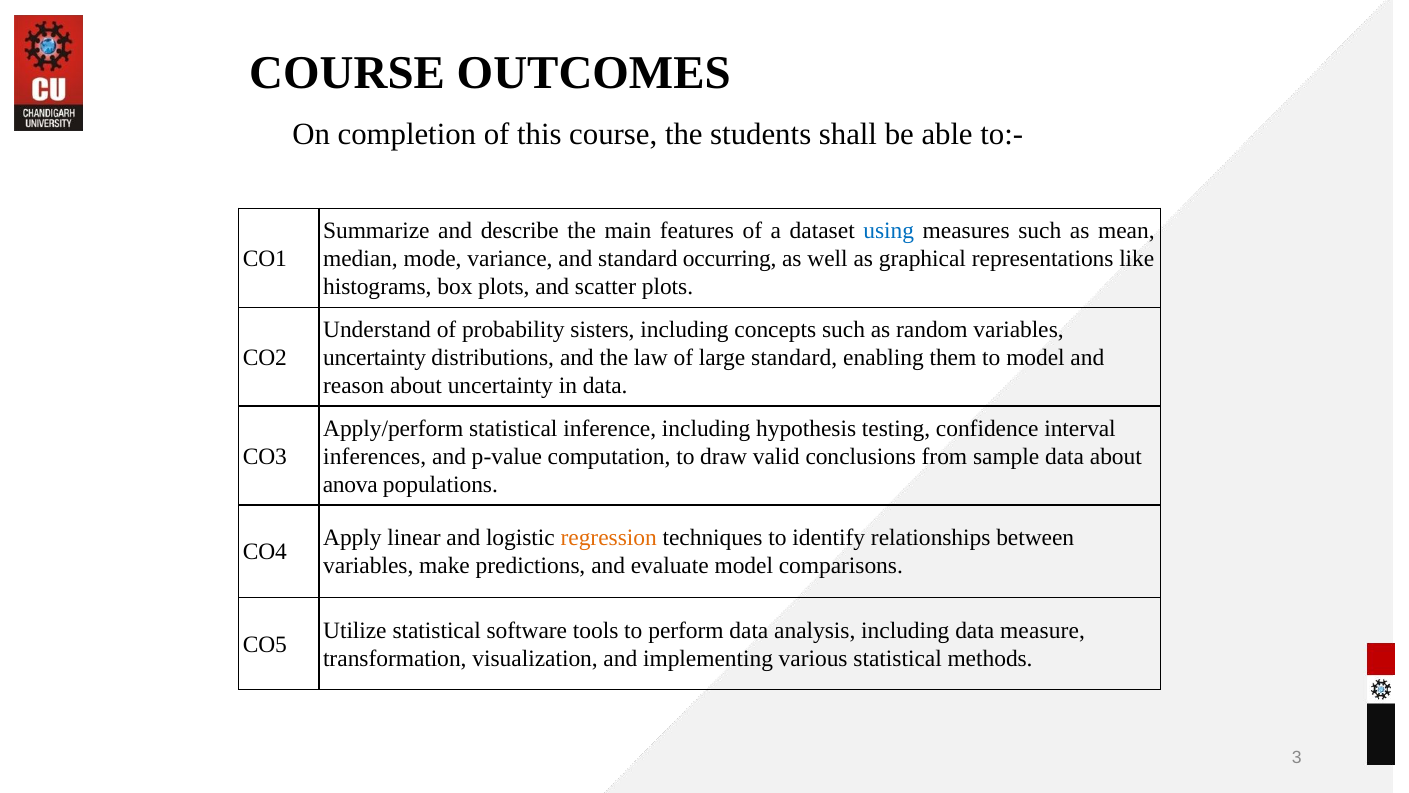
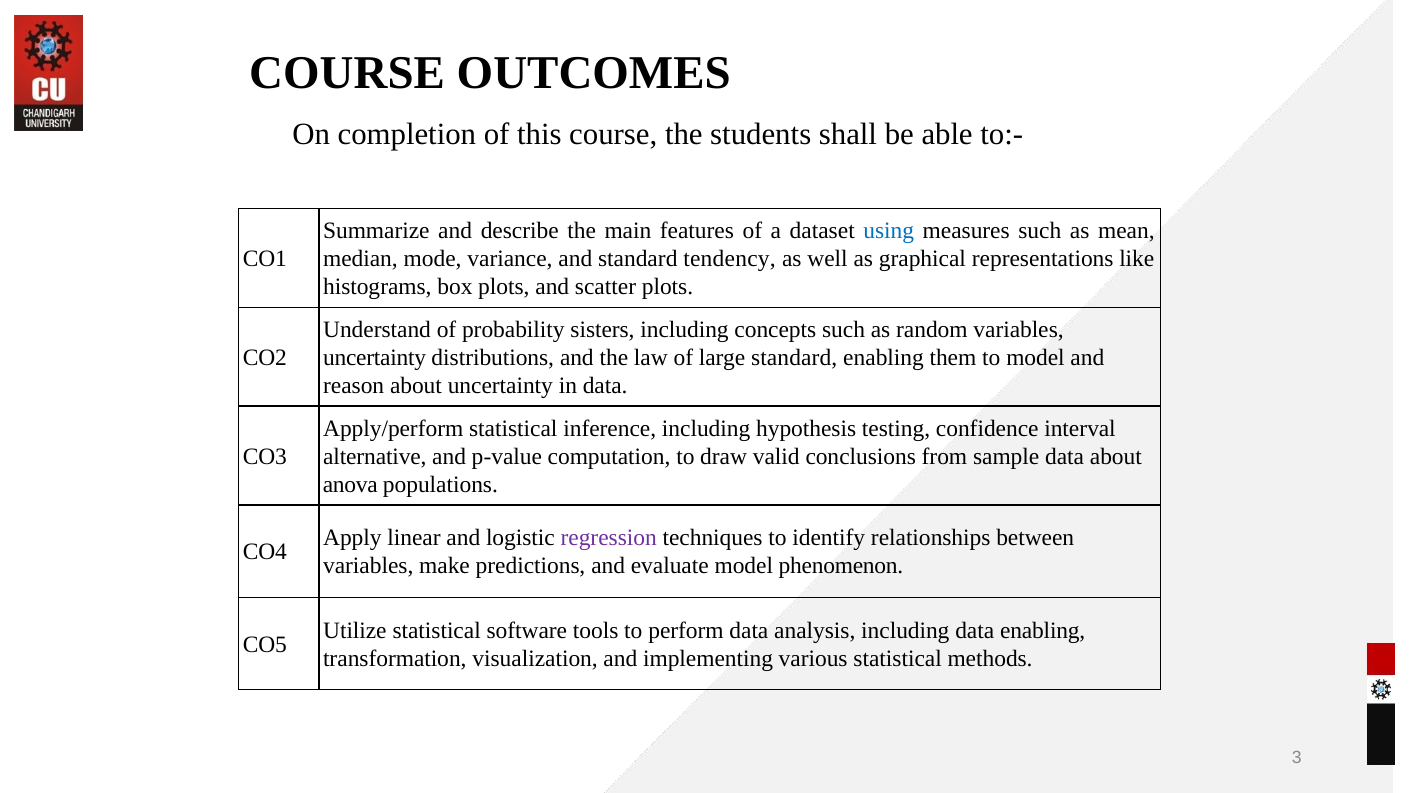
occurring: occurring -> tendency (730, 259)
inferences: inferences -> alternative (375, 456)
regression colour: orange -> purple (609, 538)
comparisons: comparisons -> phenomenon (841, 566)
data measure: measure -> enabling (1043, 630)
